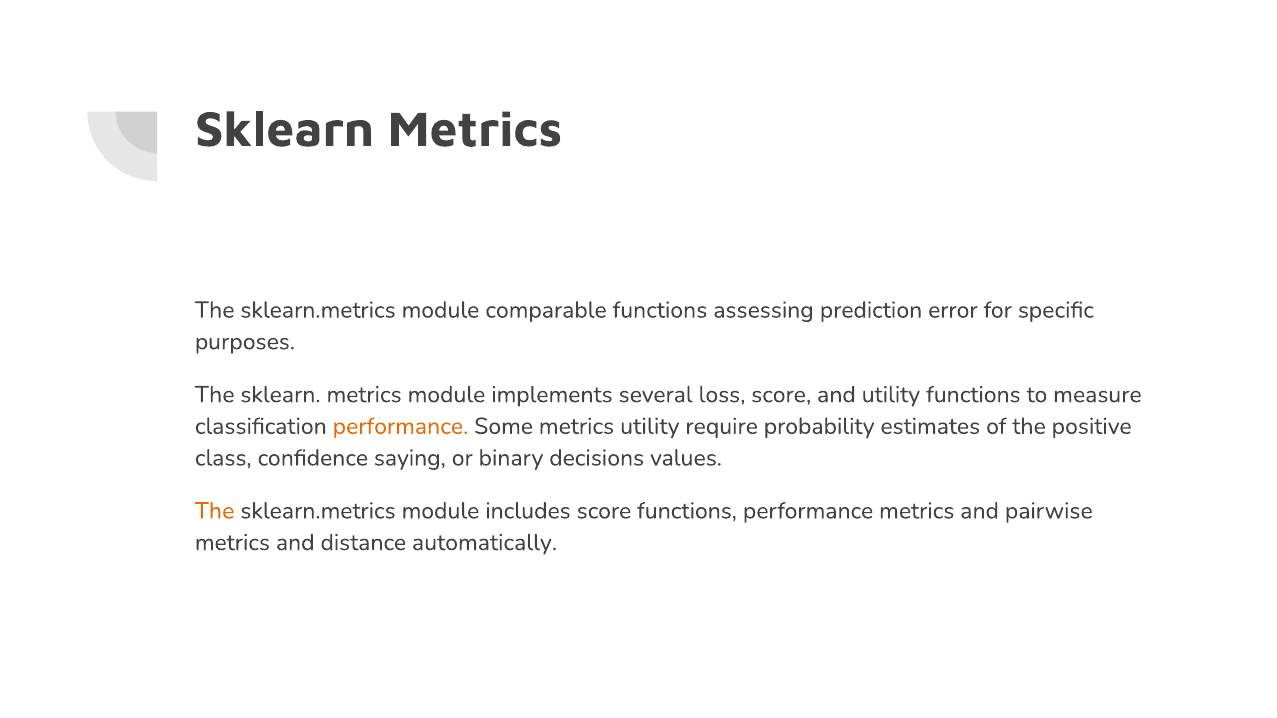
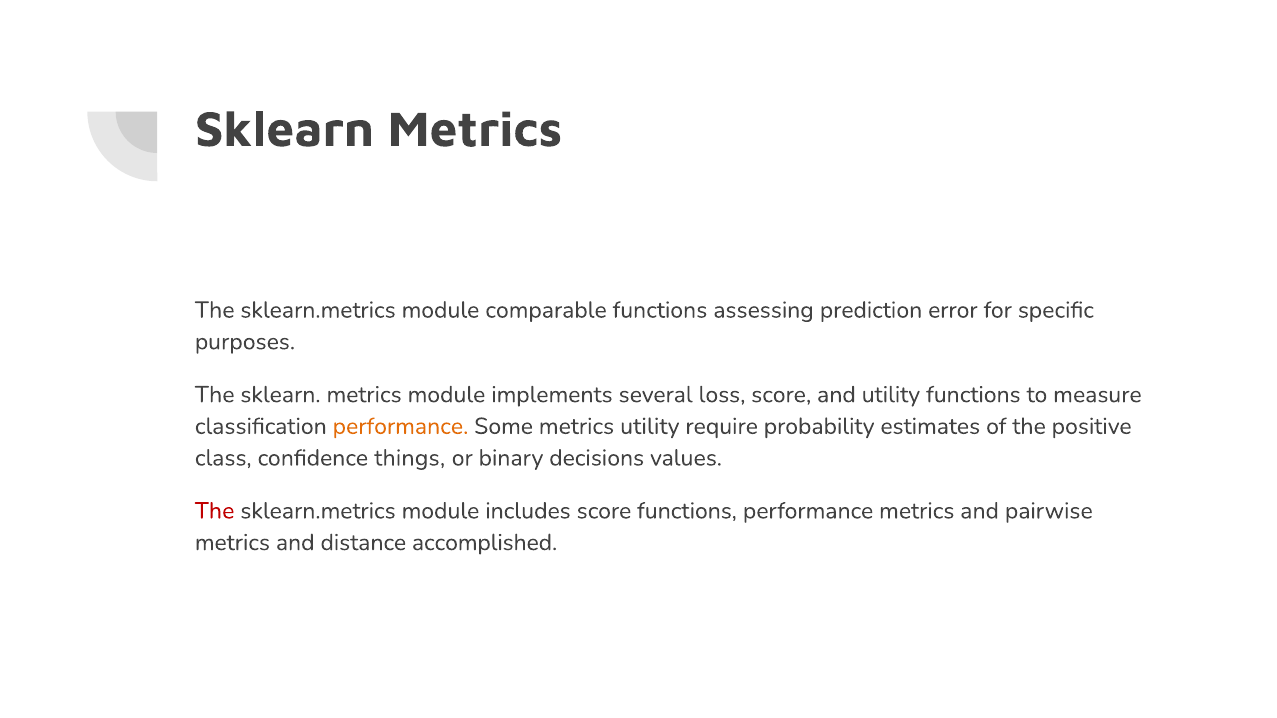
saying: saying -> things (410, 458)
The colour: orange -> red (215, 511)
automatically: automatically -> accomplished (485, 543)
